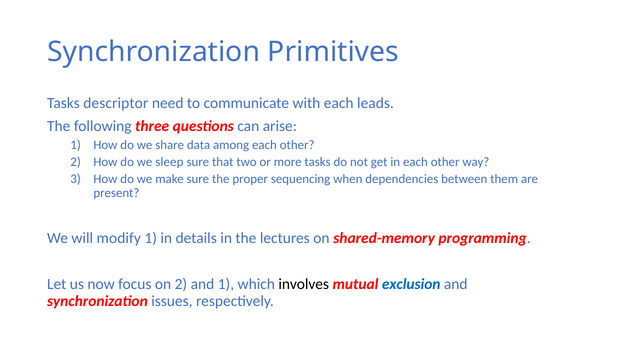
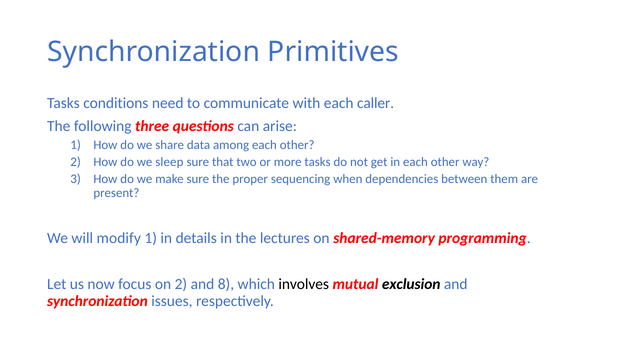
descriptor: descriptor -> conditions (116, 103)
leads: leads -> caller (376, 103)
and 1: 1 -> 8 (226, 284)
exclusion colour: blue -> black (411, 284)
